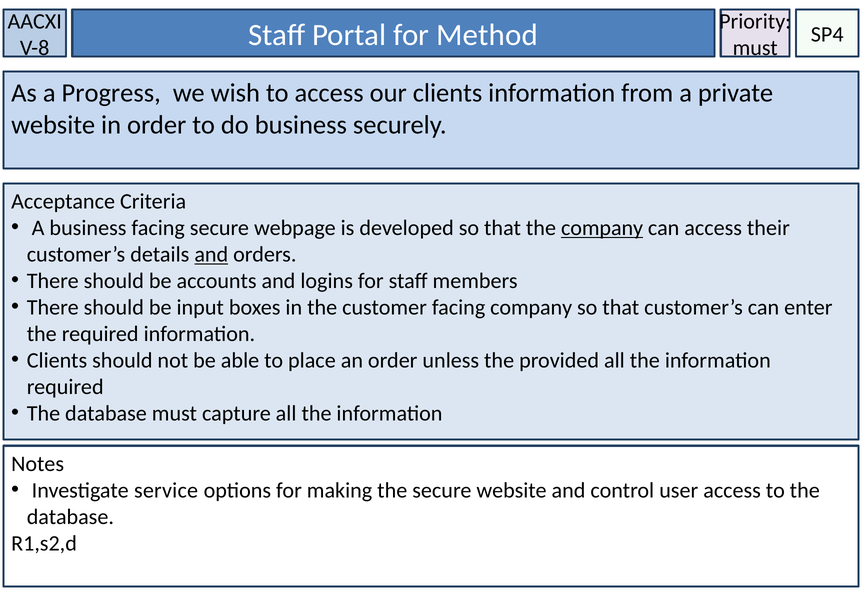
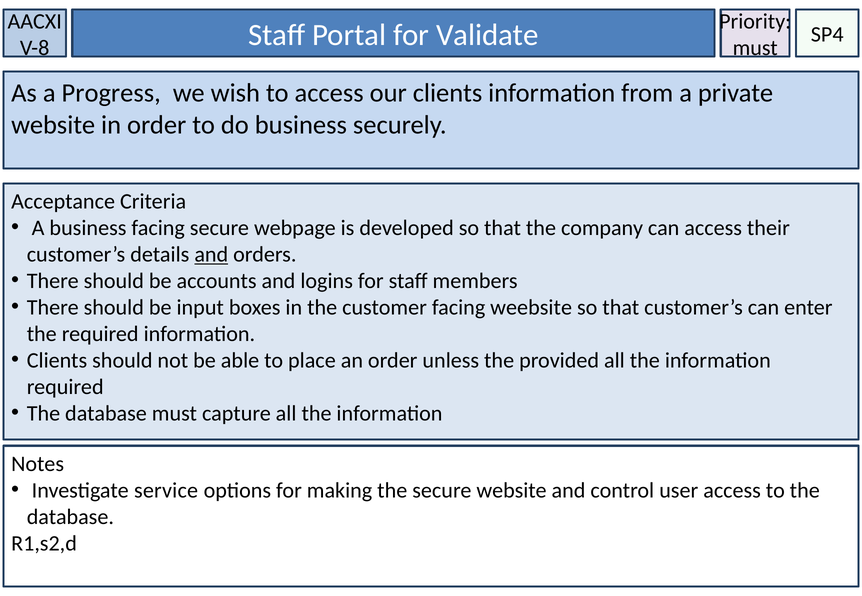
Method: Method -> Validate (487, 35)
company underline: present -> none (602, 228)
facing company: company -> weebsite (531, 308)
